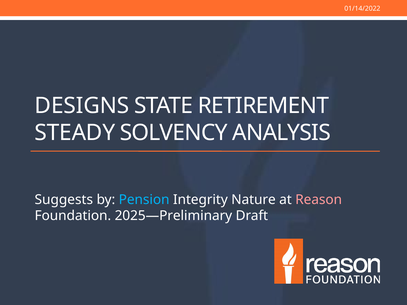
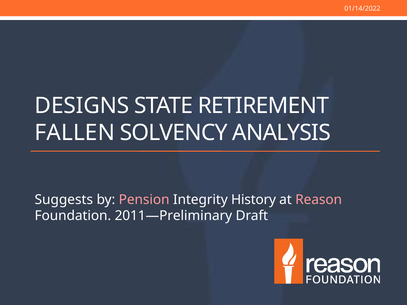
STEADY: STEADY -> FALLEN (75, 133)
Pension colour: light blue -> pink (144, 200)
Nature: Nature -> History (254, 200)
2025—Preliminary: 2025—Preliminary -> 2011—Preliminary (173, 216)
